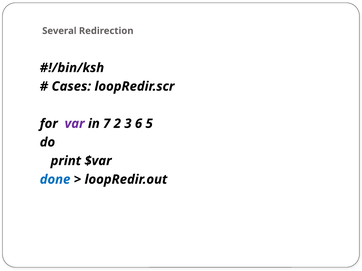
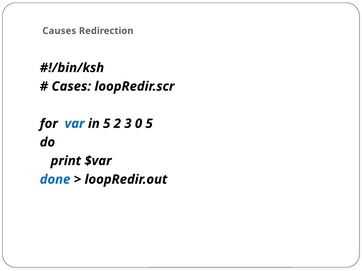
Several: Several -> Causes (59, 31)
var colour: purple -> blue (75, 124)
in 7: 7 -> 5 (107, 124)
6: 6 -> 0 (139, 124)
